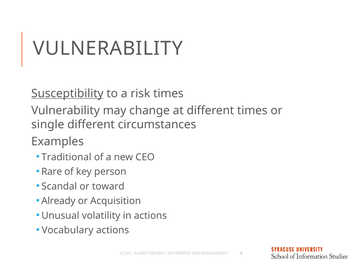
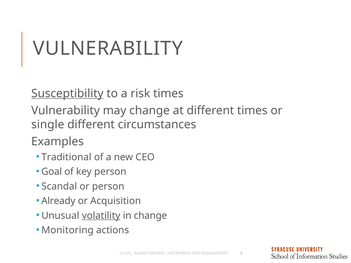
Rare: Rare -> Goal (52, 172)
or toward: toward -> person (108, 186)
volatility underline: none -> present (101, 216)
in actions: actions -> change (150, 216)
Vocabulary: Vocabulary -> Monitoring (68, 230)
